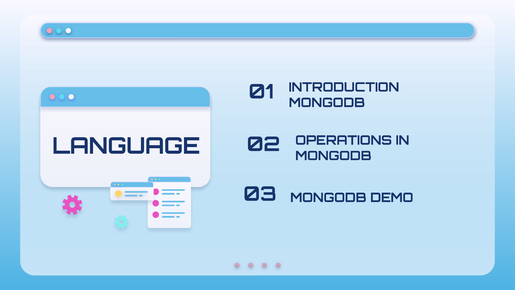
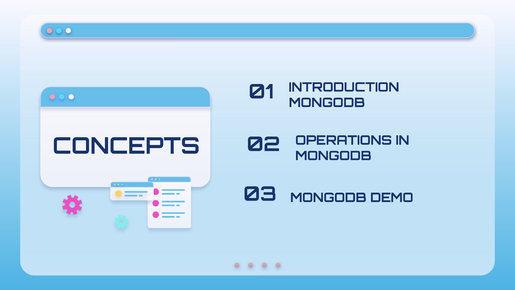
LANGUAGE: LANGUAGE -> CONCEPTS (126, 146)
